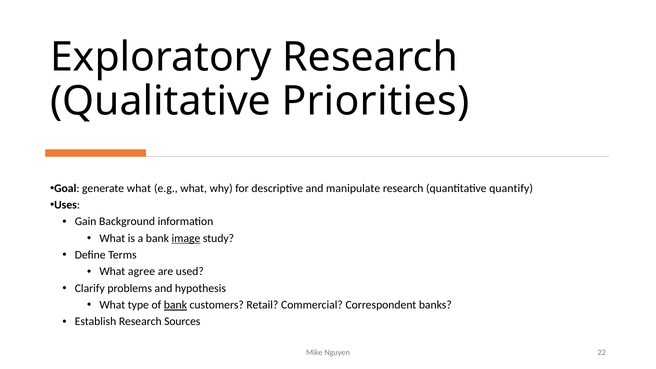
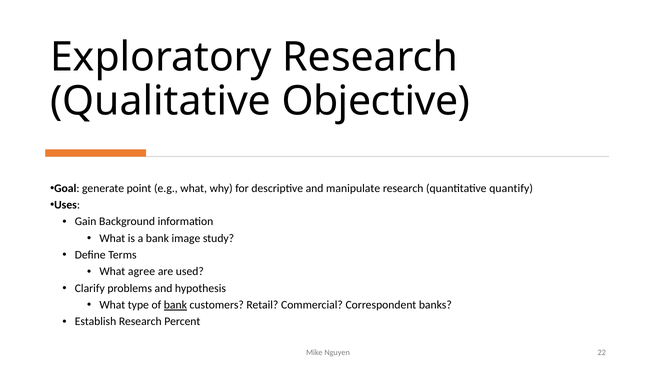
Priorities: Priorities -> Objective (376, 101)
generate what: what -> point (139, 188)
image underline: present -> none (186, 238)
Sources: Sources -> Percent (182, 322)
